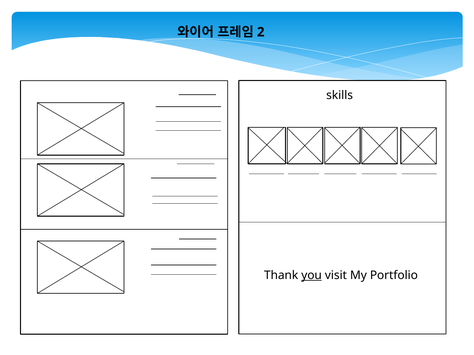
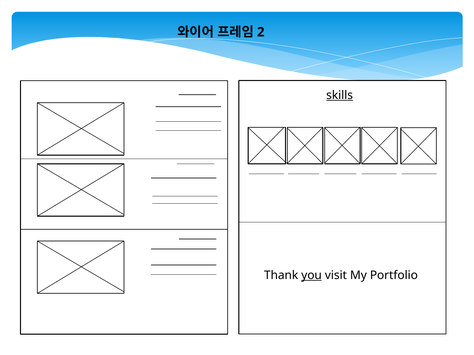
skills underline: none -> present (340, 95)
